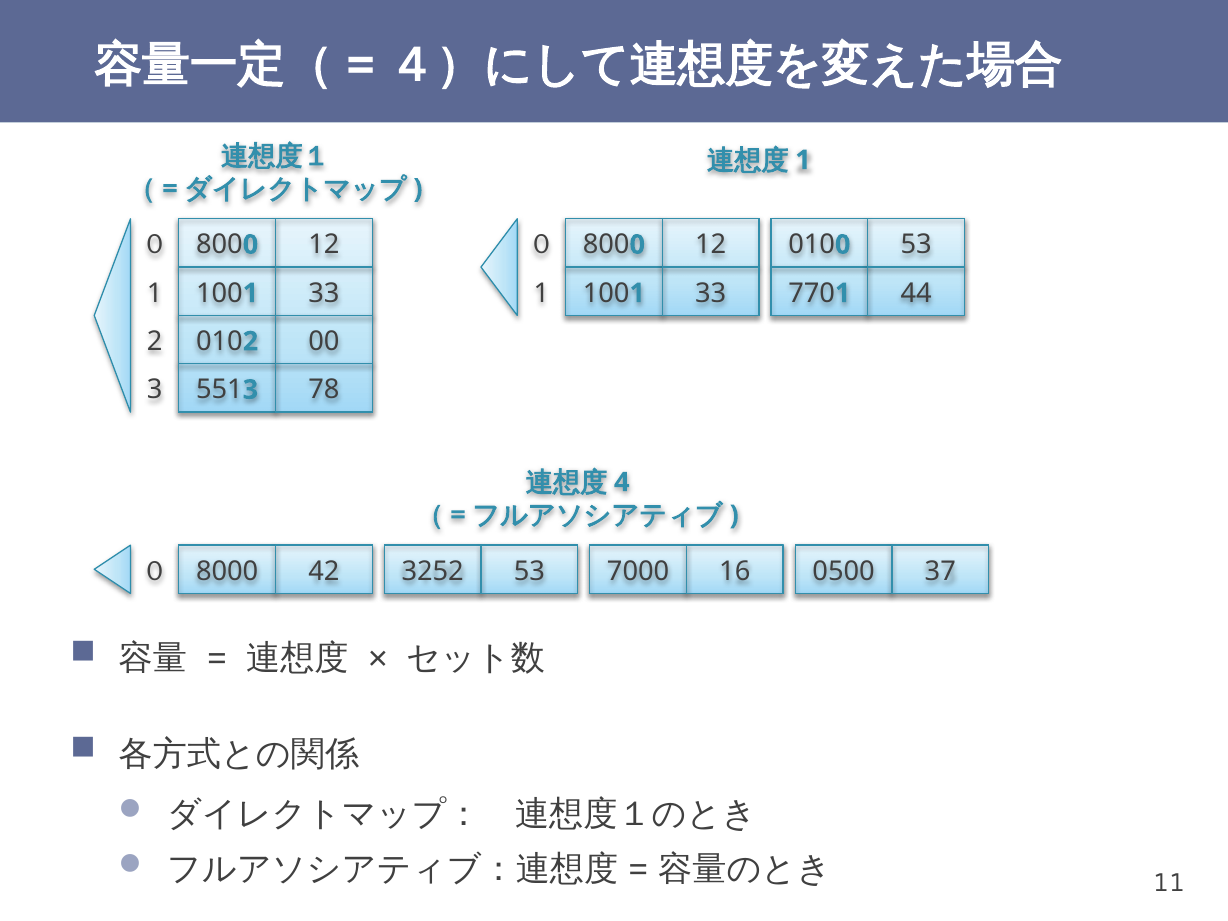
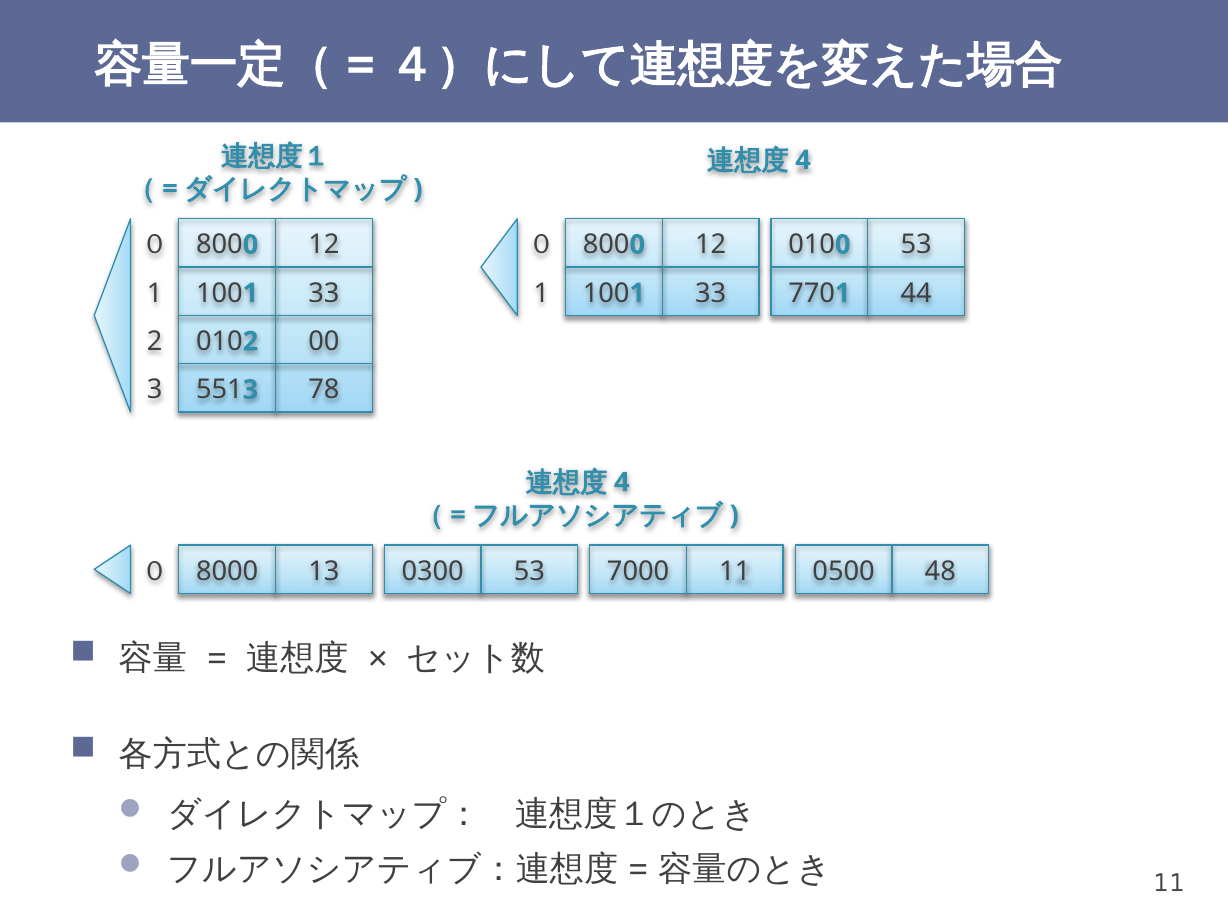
1: 1 -> 4 (803, 160)
3252: 3252 -> 0300 (433, 571)
7000 16: 16 -> 11 (735, 571)
37: 37 -> 48 (940, 571)
42: 42 -> 13 (324, 571)
